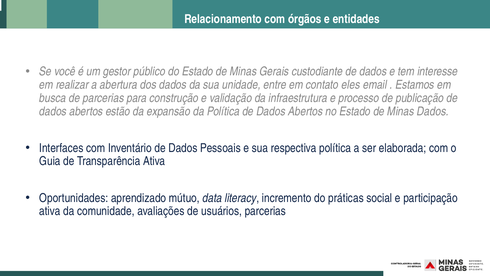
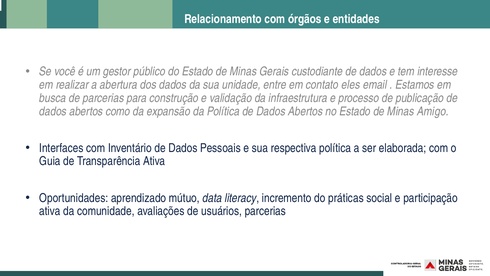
estão: estão -> como (118, 111)
Minas Dados: Dados -> Amigo (433, 111)
